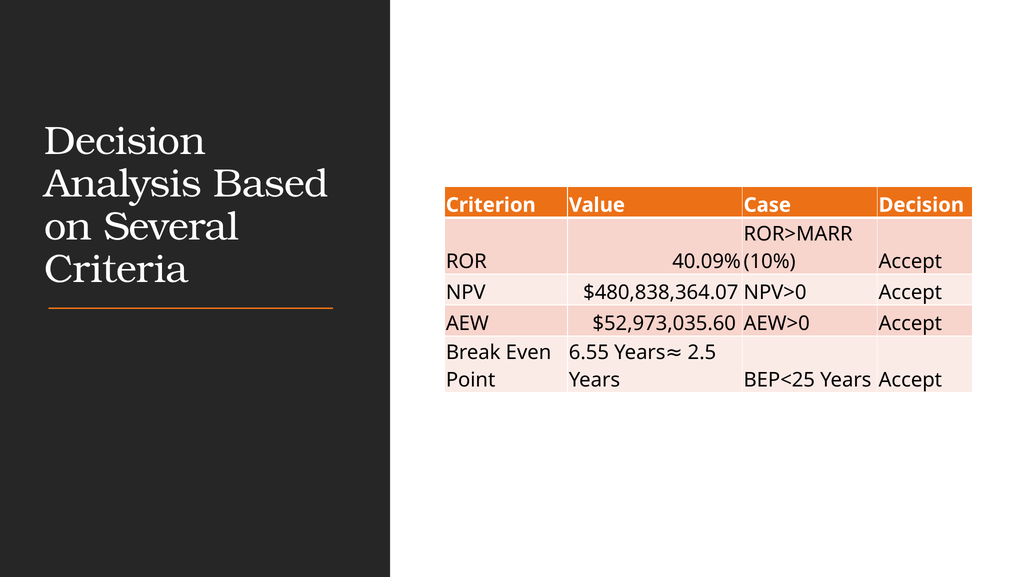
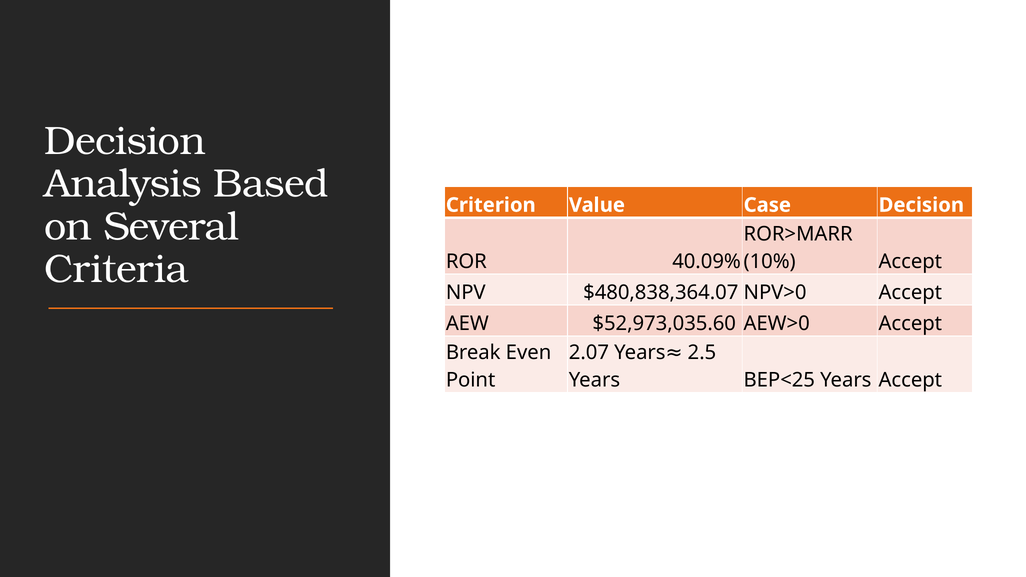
6.55: 6.55 -> 2.07 (589, 353)
